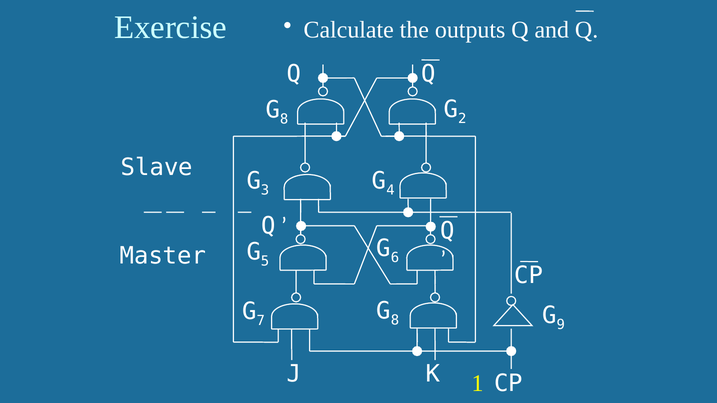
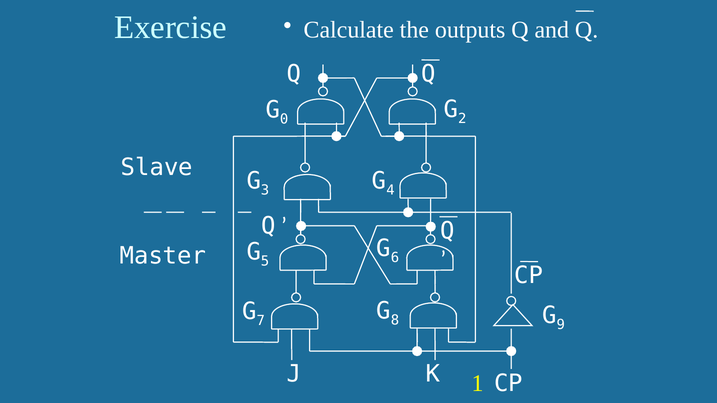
8: 8 -> 0 (284, 119)
